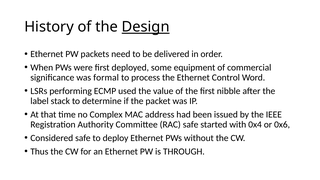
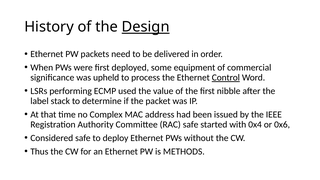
formal: formal -> upheld (106, 78)
Control underline: none -> present (226, 78)
THROUGH: THROUGH -> METHODS (184, 151)
